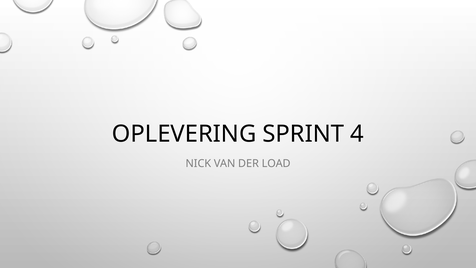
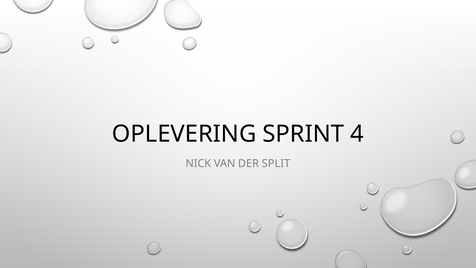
LOAD: LOAD -> SPLIT (276, 163)
